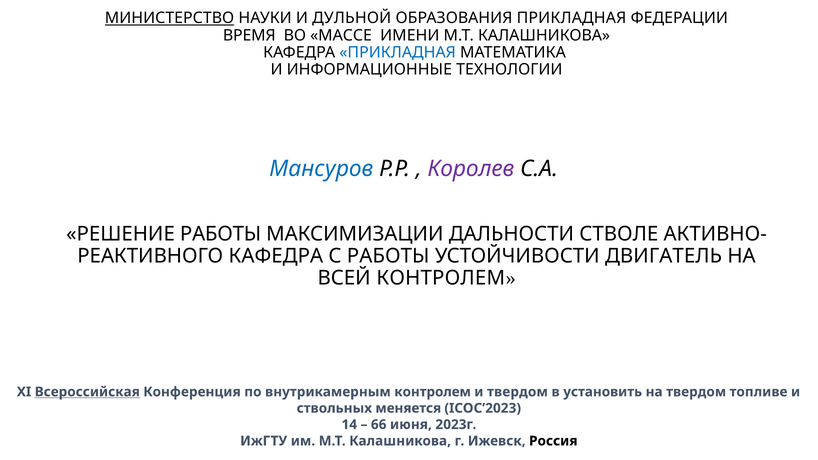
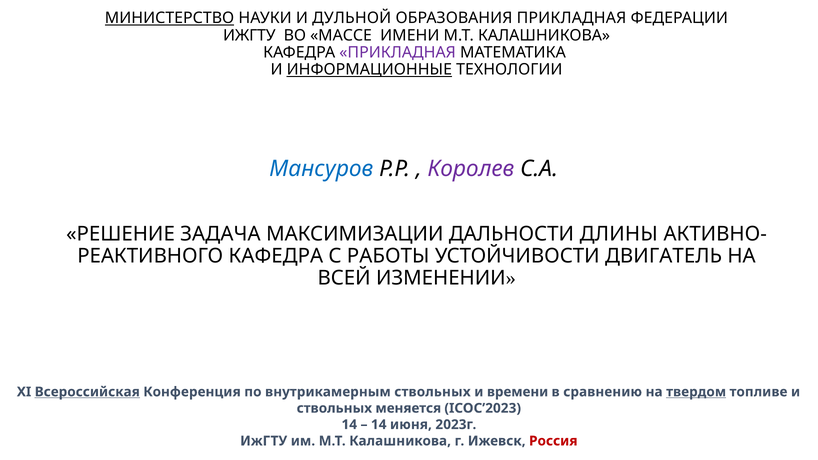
ВРЕМЯ: ВРЕМЯ -> ИЖГТУ (249, 35)
ПРИКЛАДНАЯ colour: blue -> purple (398, 52)
ИНФОРМАЦИОННЫЕ underline: none -> present (369, 70)
РЕШЕНИЕ РАБОТЫ: РАБОТЫ -> ЗАДАЧА (220, 234)
СТВОЛЕ: СТВОЛЕ -> ДЛИНЫ (619, 234)
ВСЕЙ КОНТРОЛЕМ: КОНТРОЛЕМ -> ИЗМЕНЕНИИ (441, 278)
внутрикамерным контролем: контролем -> ствольных (432, 392)
и твердом: твердом -> времени (518, 392)
установить: установить -> сравнению (603, 392)
твердом underline: none -> present (696, 392)
66: 66 -> 14 (379, 425)
Россия colour: black -> red (553, 441)
